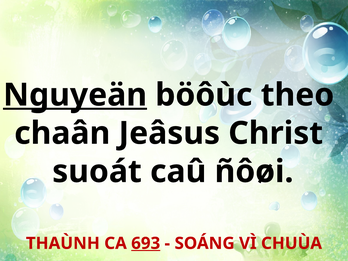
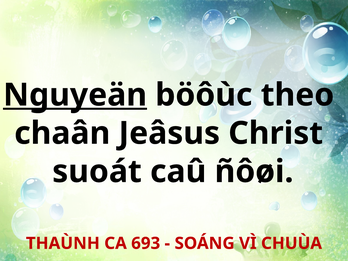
693 underline: present -> none (146, 243)
